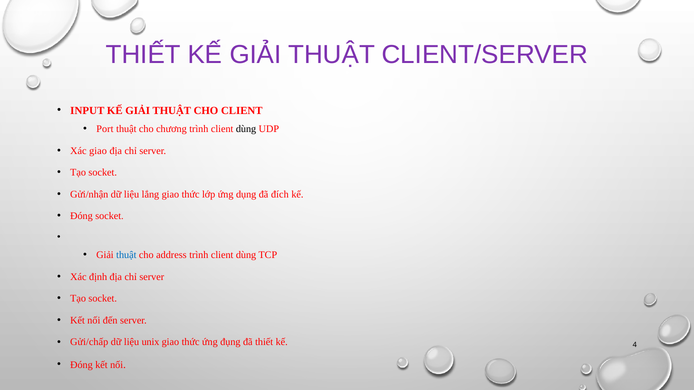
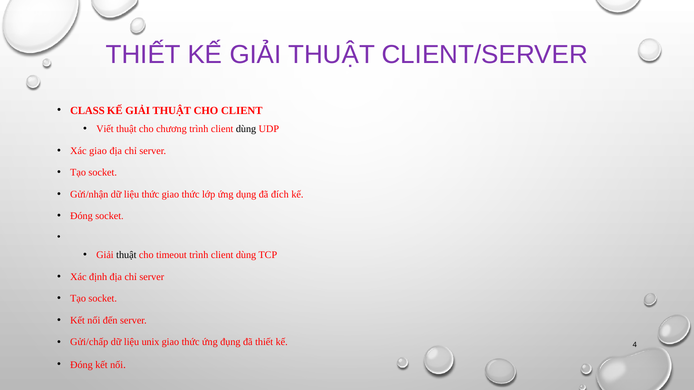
INPUT: INPUT -> CLASS (87, 111)
Port: Port -> Viết (105, 129)
liệu lắng: lắng -> thức (150, 195)
thuật colour: blue -> black (126, 255)
address: address -> timeout (171, 255)
